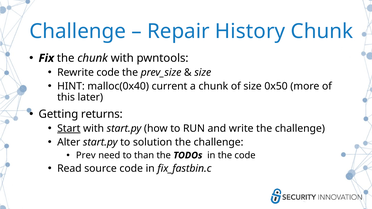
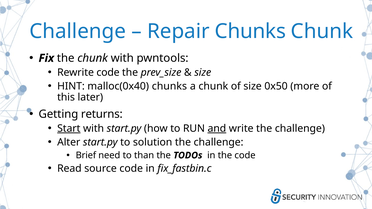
Repair History: History -> Chunks (250, 31)
malloc(0x40 current: current -> chunks (169, 86)
and underline: none -> present (217, 129)
Prev: Prev -> Brief (86, 156)
